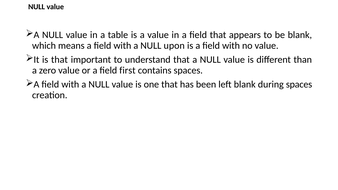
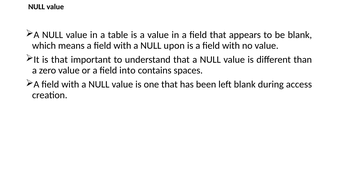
first: first -> into (127, 70)
during spaces: spaces -> access (299, 85)
